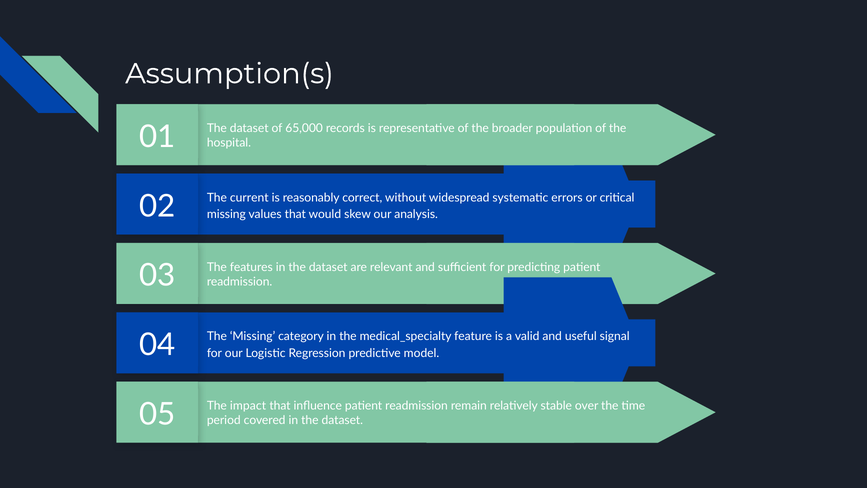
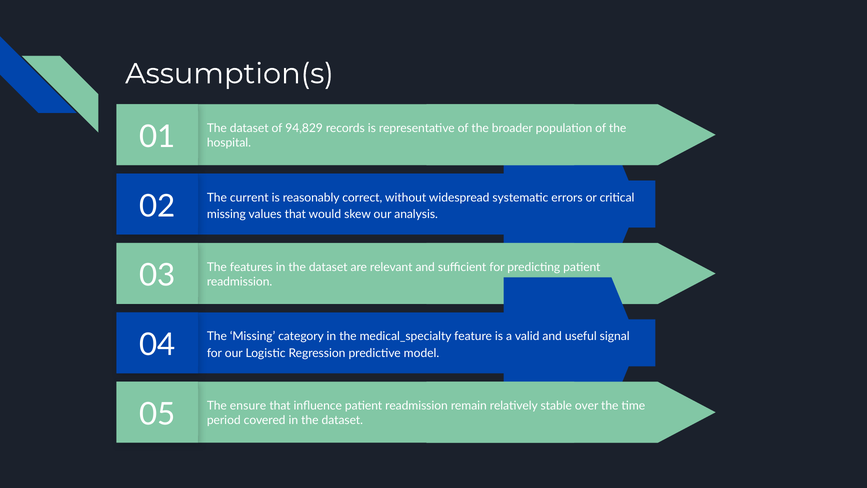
65,000: 65,000 -> 94,829 (304, 128)
impact: impact -> ensure (248, 406)
